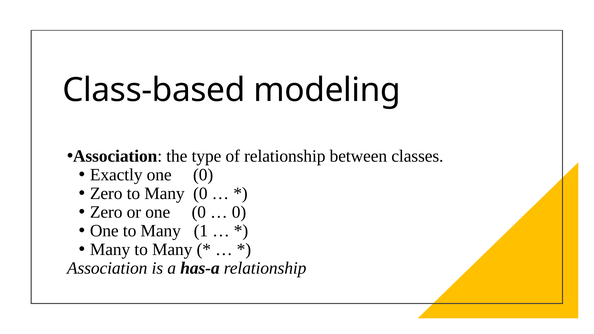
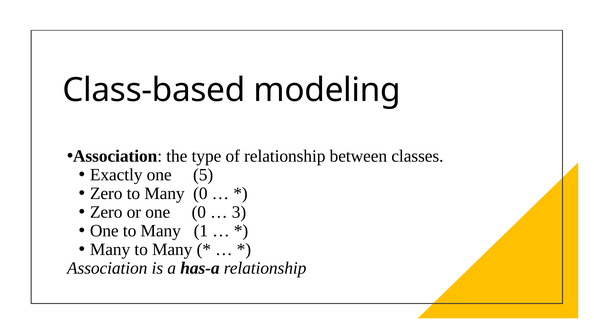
Exactly one 0: 0 -> 5 (203, 175)
0: 0 -> 3 (239, 212)
